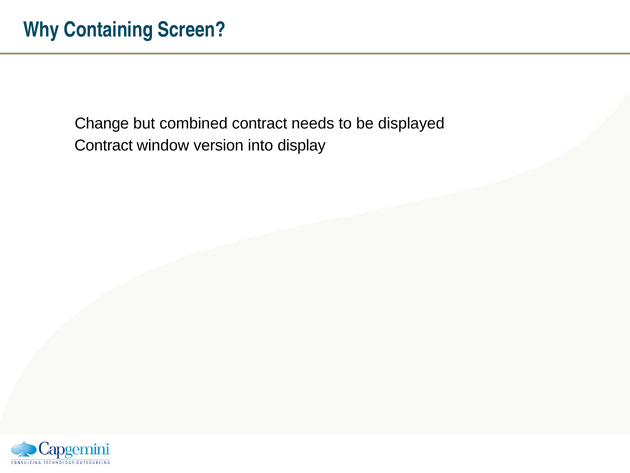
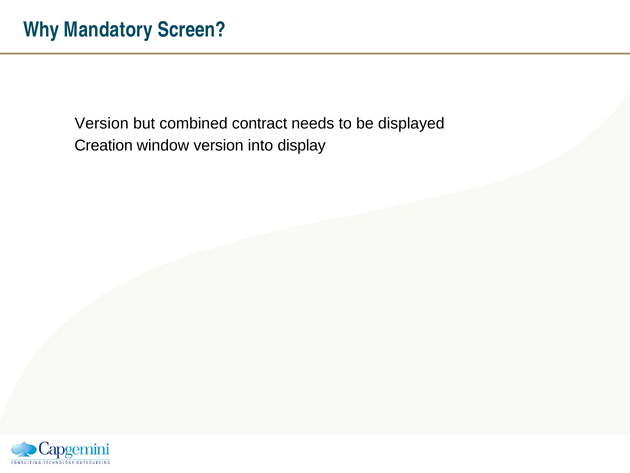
Containing: Containing -> Mandatory (108, 30)
Change: Change -> Version (102, 123)
Contract: Contract -> Creation (104, 145)
